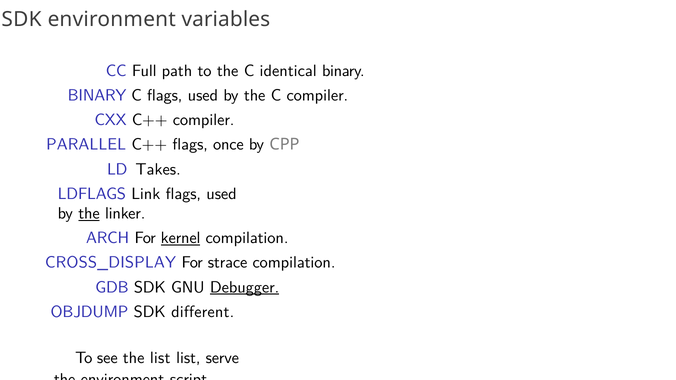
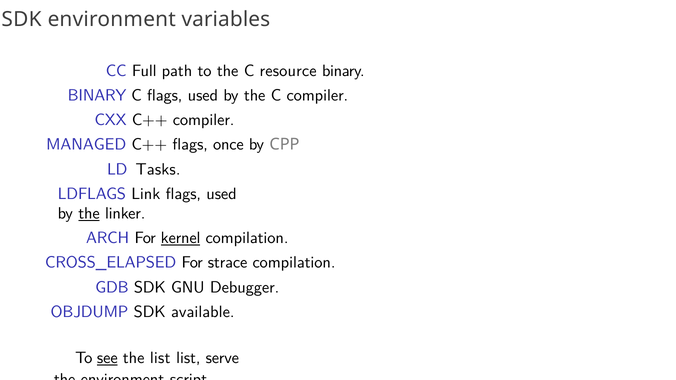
identical: identical -> resource (288, 71)
PARALLEL: PARALLEL -> MANAGED (86, 145)
Takes: Takes -> Tasks (158, 169)
CROSS_DISPLAY: CROSS_DISPLAY -> CROSS_ELAPSED (111, 263)
Debugger underline: present -> none (245, 288)
different: different -> available (203, 312)
see underline: none -> present (107, 358)
